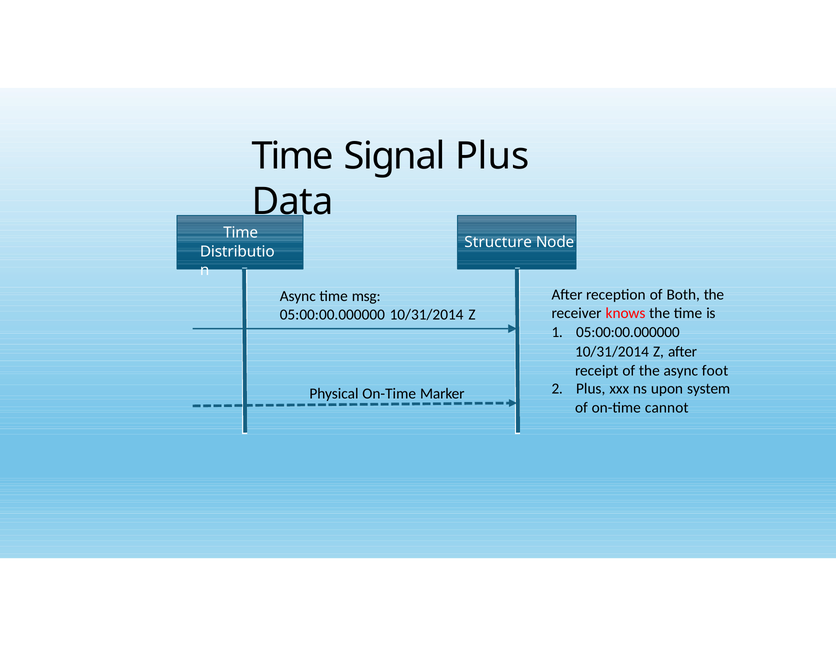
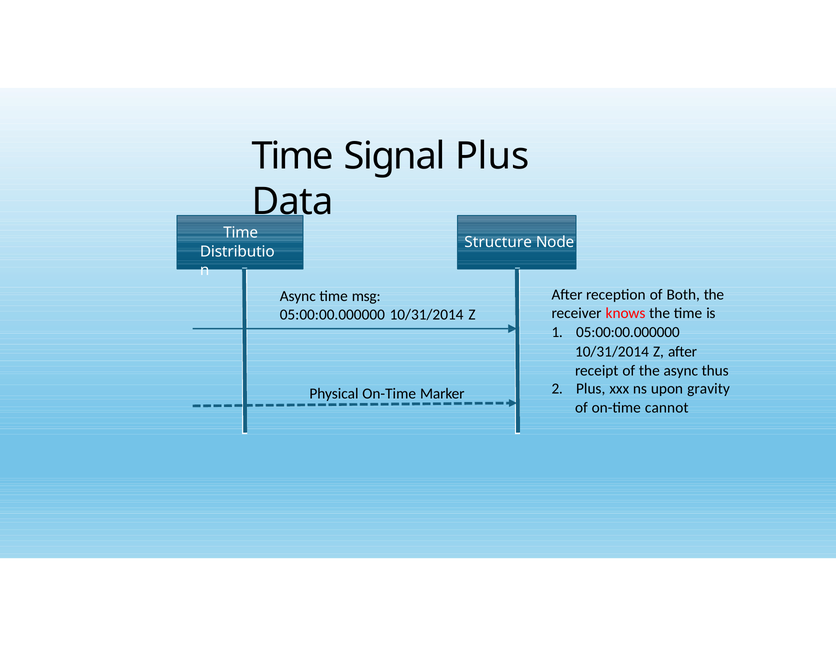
foot: foot -> thus (715, 371)
system: system -> gravity (709, 389)
